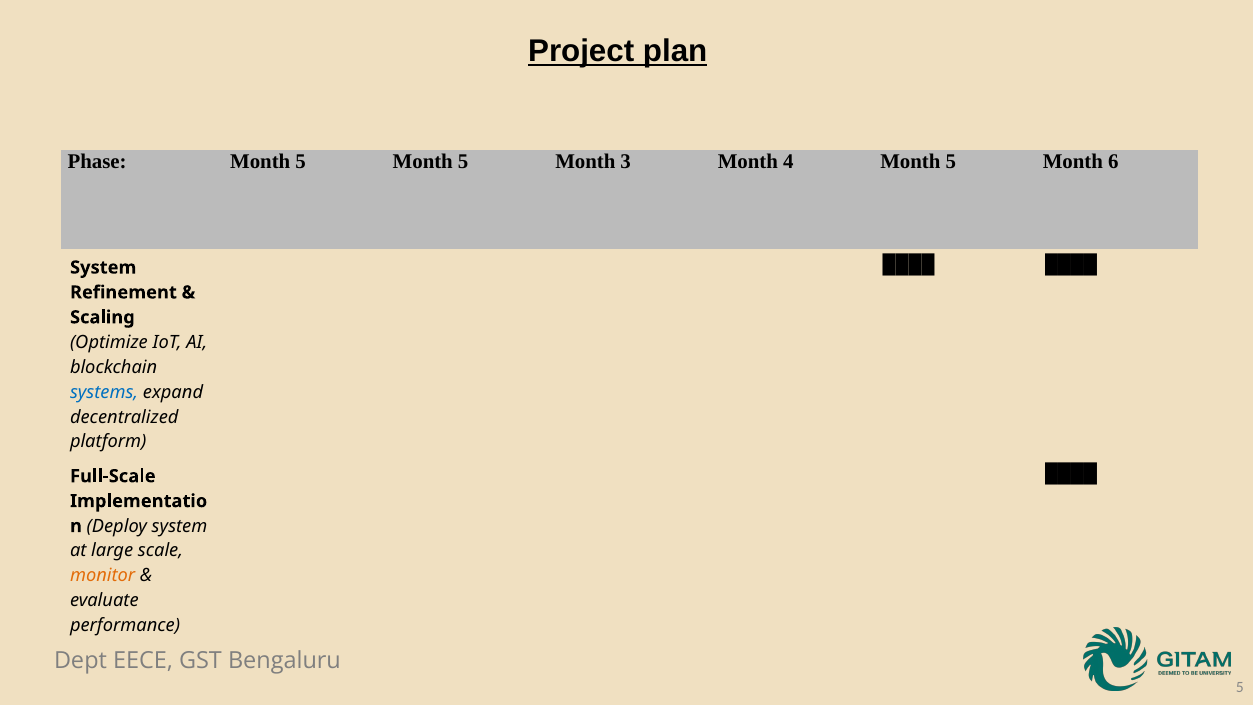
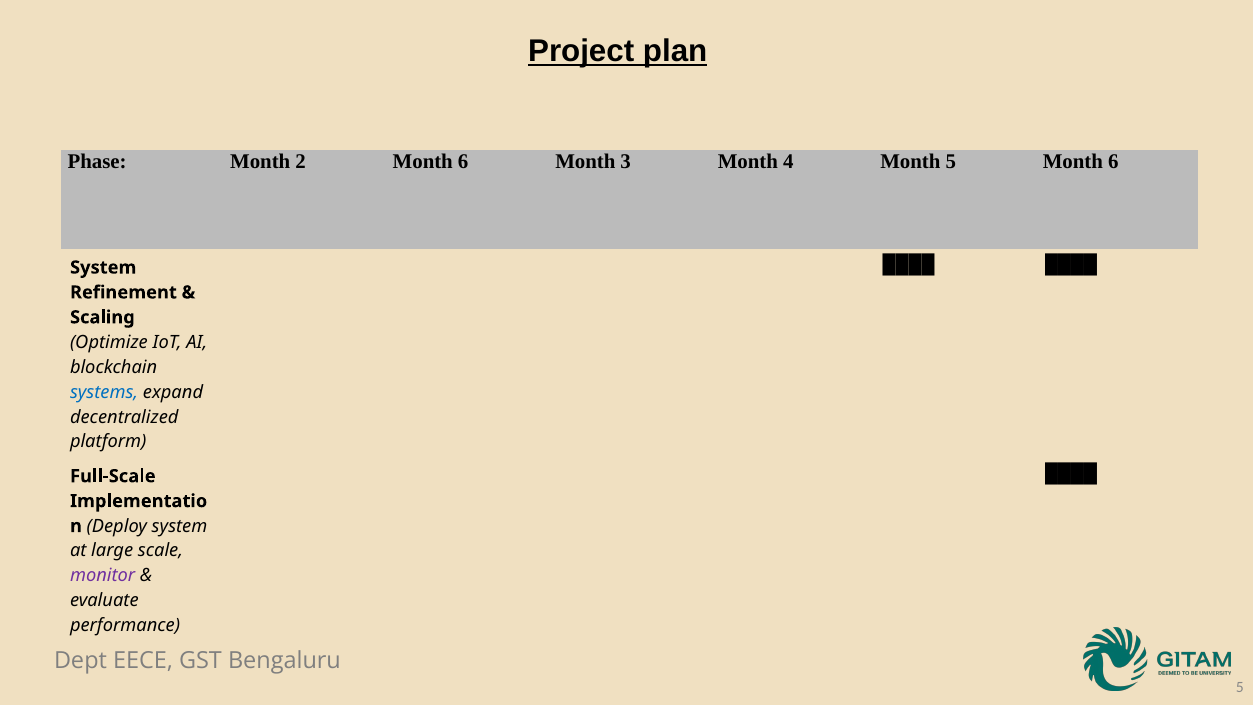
Phase Month 5: 5 -> 2 (301, 161)
5: 5 -> 6 (463, 161)
monitor colour: orange -> purple (103, 576)
